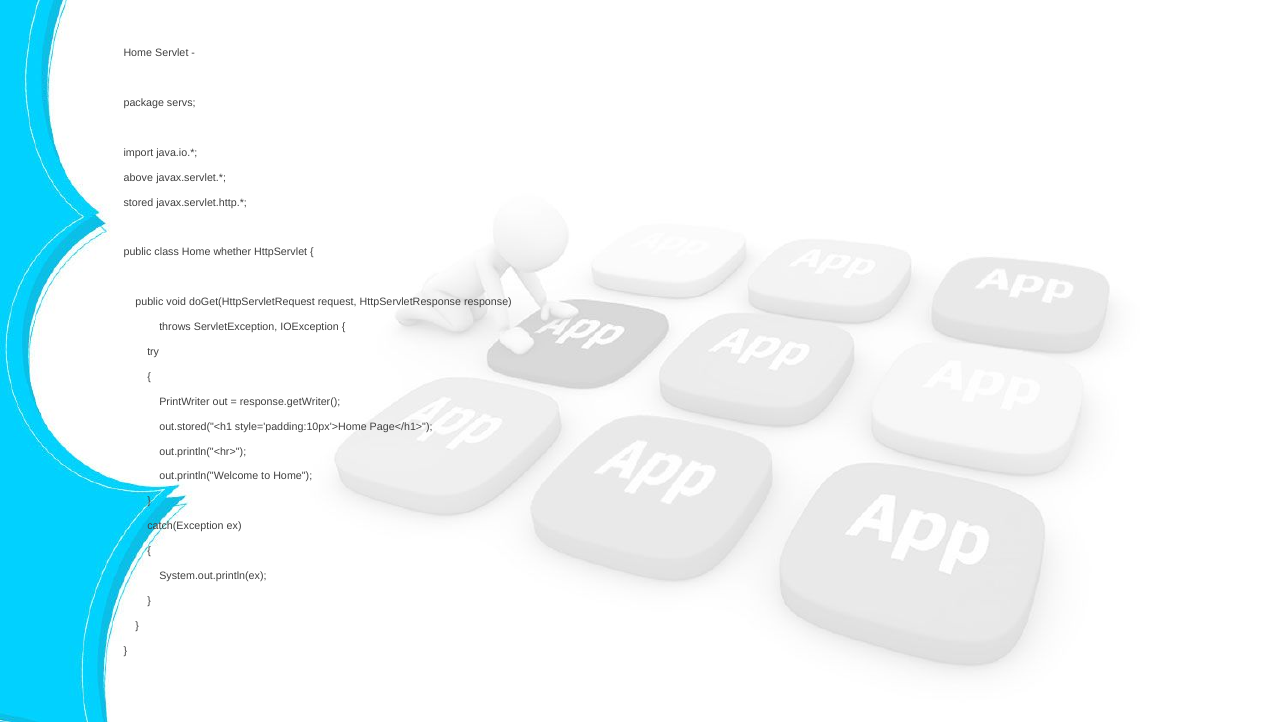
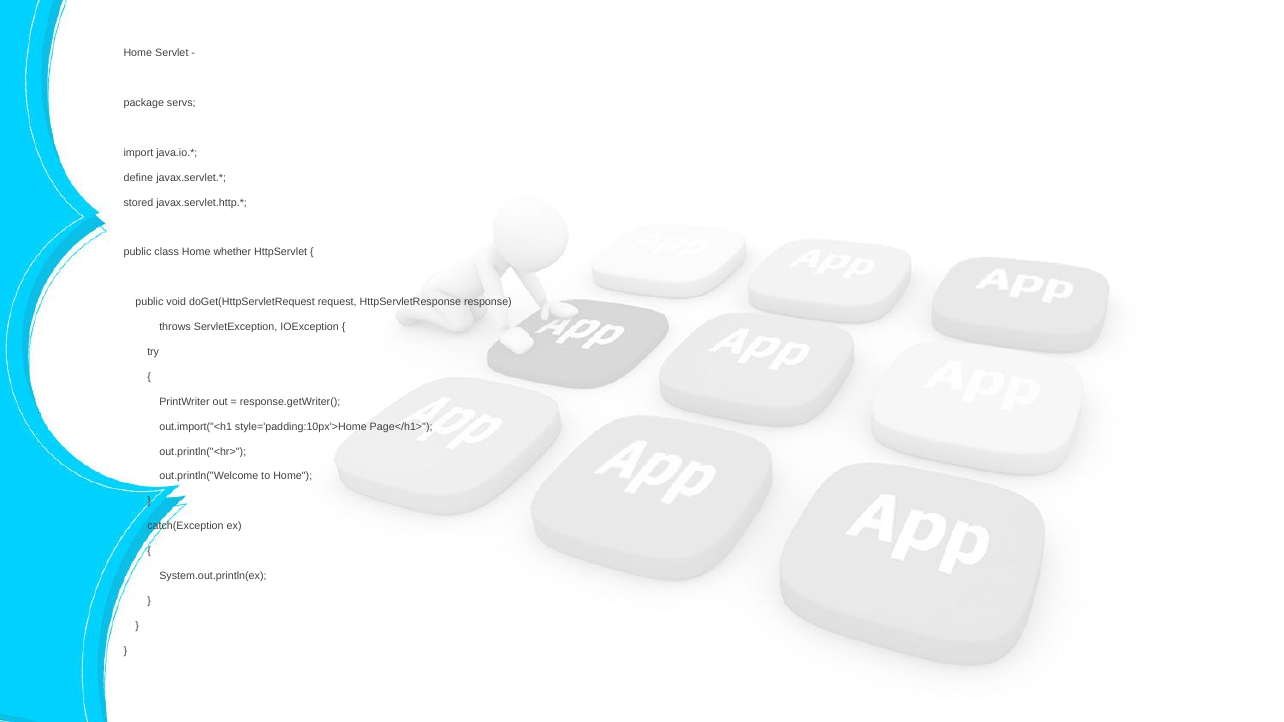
above: above -> define (138, 178)
out.stored("<h1: out.stored("<h1 -> out.import("<h1 (196, 427)
